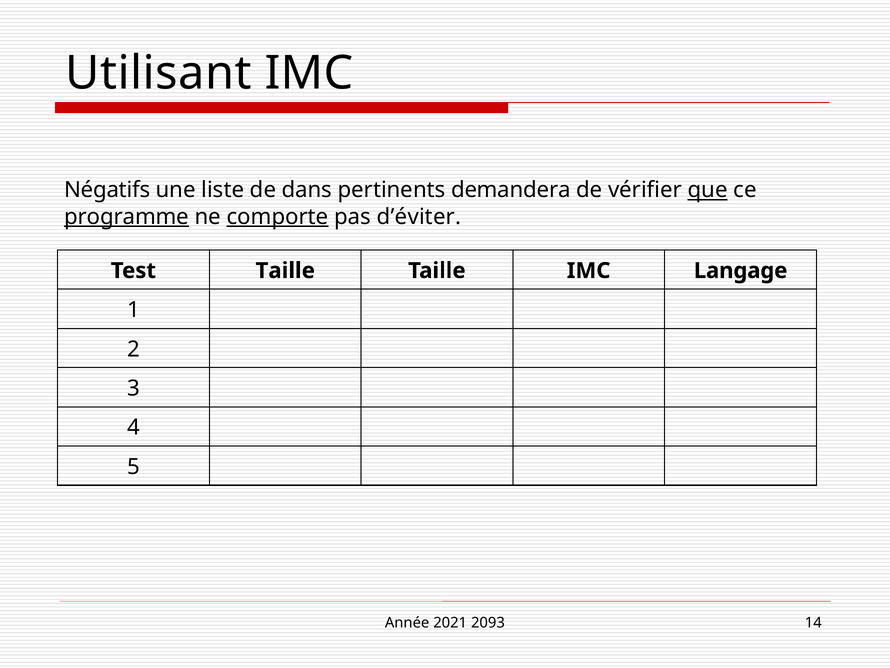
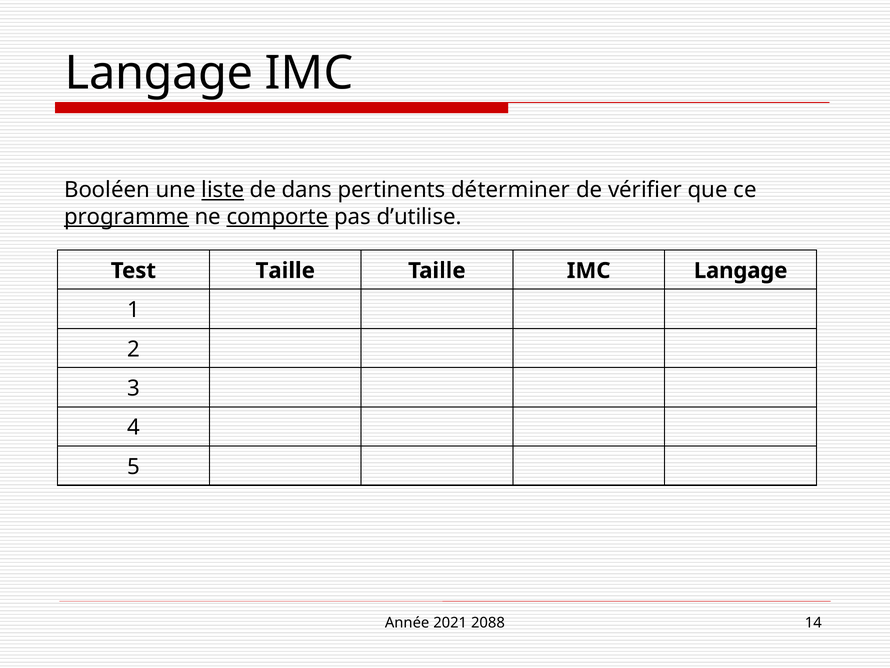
Utilisant: Utilisant -> Langage (159, 73)
Négatifs: Négatifs -> Booléen (107, 190)
liste underline: none -> present (223, 190)
demandera: demandera -> déterminer (511, 190)
que underline: present -> none (708, 190)
d’éviter: d’éviter -> d’utilise (419, 217)
2093: 2093 -> 2088 (488, 622)
